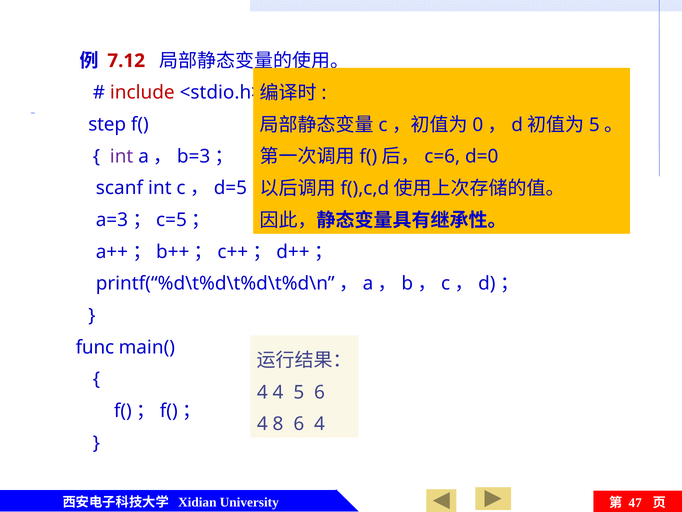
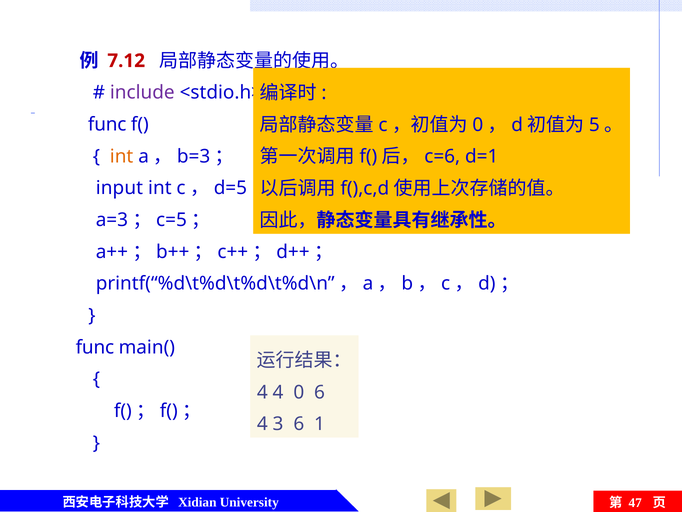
include colour: red -> purple (142, 92)
step: step -> func (107, 124)
d=0: d=0 -> d=1 (482, 157)
int colour: purple -> orange (122, 156)
scanf: scanf -> input (119, 188)
4 5: 5 -> 0 (299, 392)
8: 8 -> 3 (278, 424)
4: 4 -> 1 (319, 424)
